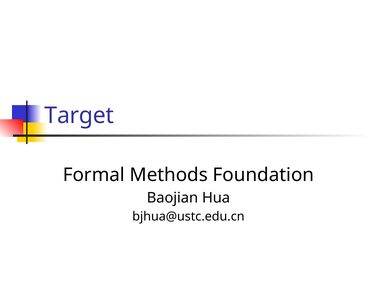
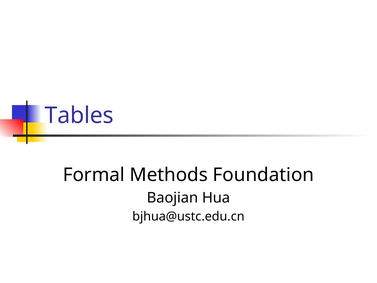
Target: Target -> Tables (79, 115)
